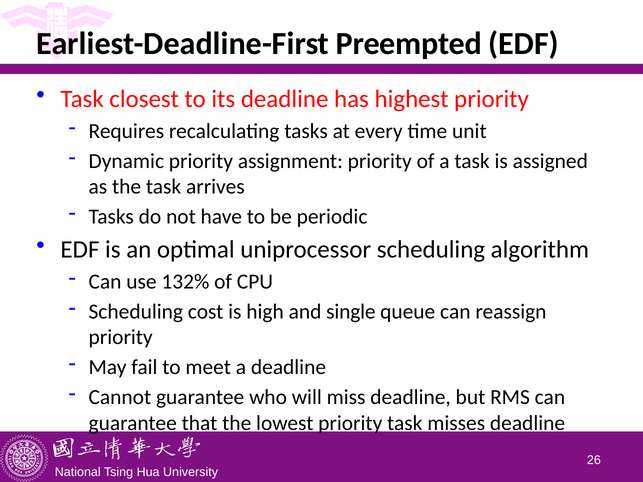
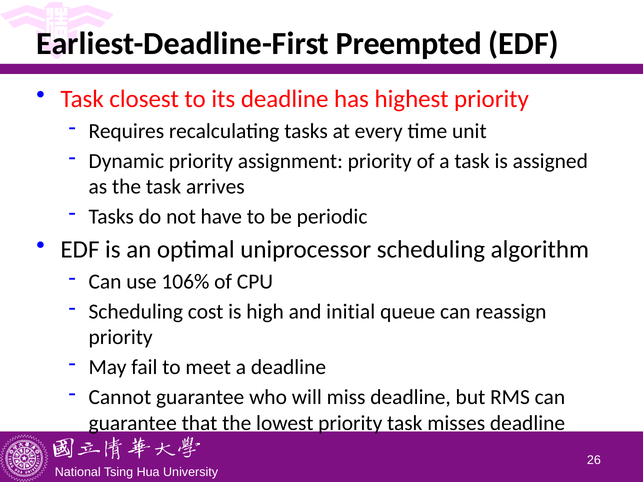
132%: 132% -> 106% (185, 282)
single: single -> initial (351, 312)
